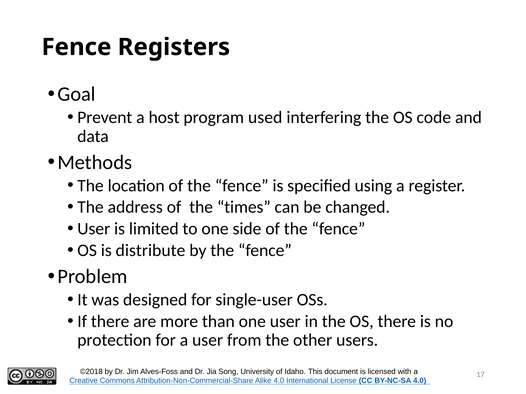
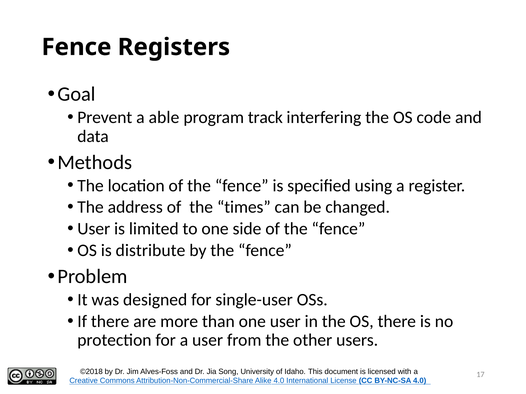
host: host -> able (164, 118)
used: used -> track (265, 118)
